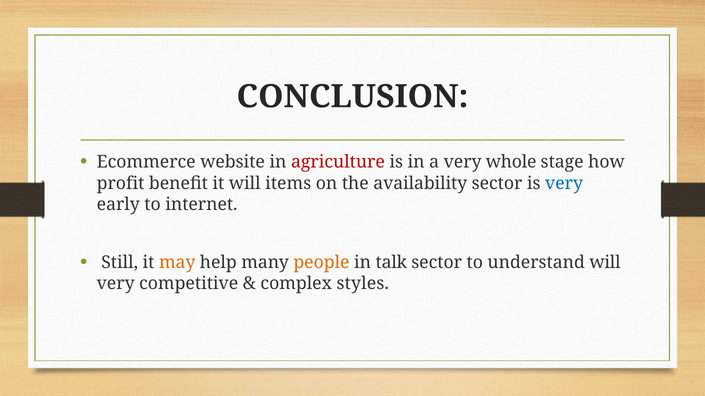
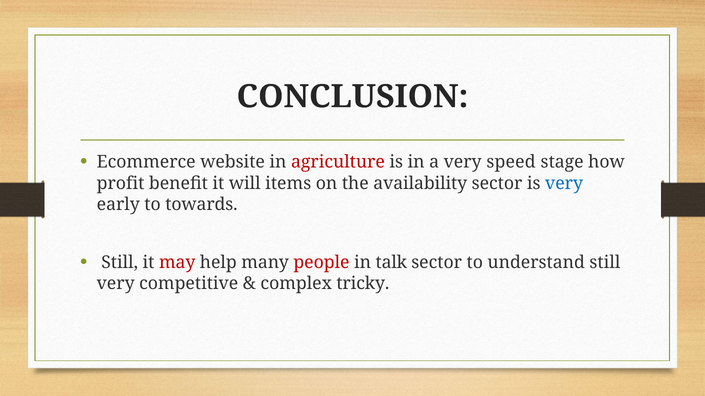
whole: whole -> speed (511, 162)
internet: internet -> towards (201, 205)
may colour: orange -> red (177, 263)
people colour: orange -> red (321, 263)
understand will: will -> still (605, 263)
styles: styles -> tricky (363, 284)
